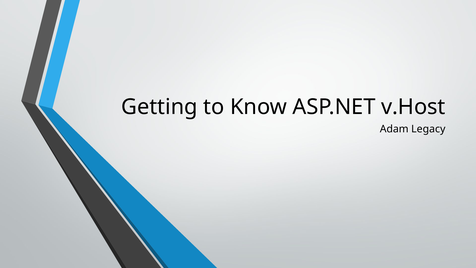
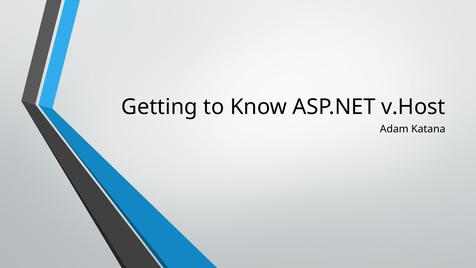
Legacy: Legacy -> Katana (428, 129)
